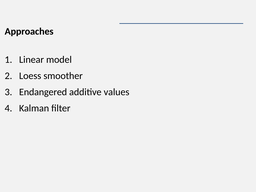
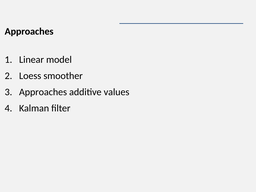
Endangered: Endangered -> Approaches (43, 92)
